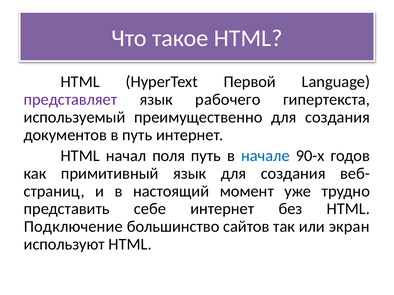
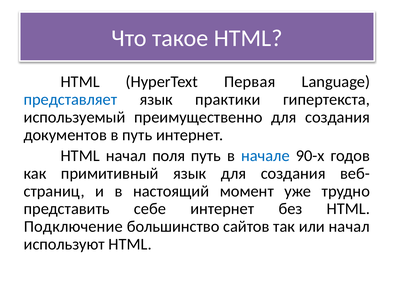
Первой: Первой -> Первая (250, 82)
представляет colour: purple -> blue (70, 100)
рабочего: рабочего -> практики (228, 100)
или экран: экран -> начал (349, 227)
